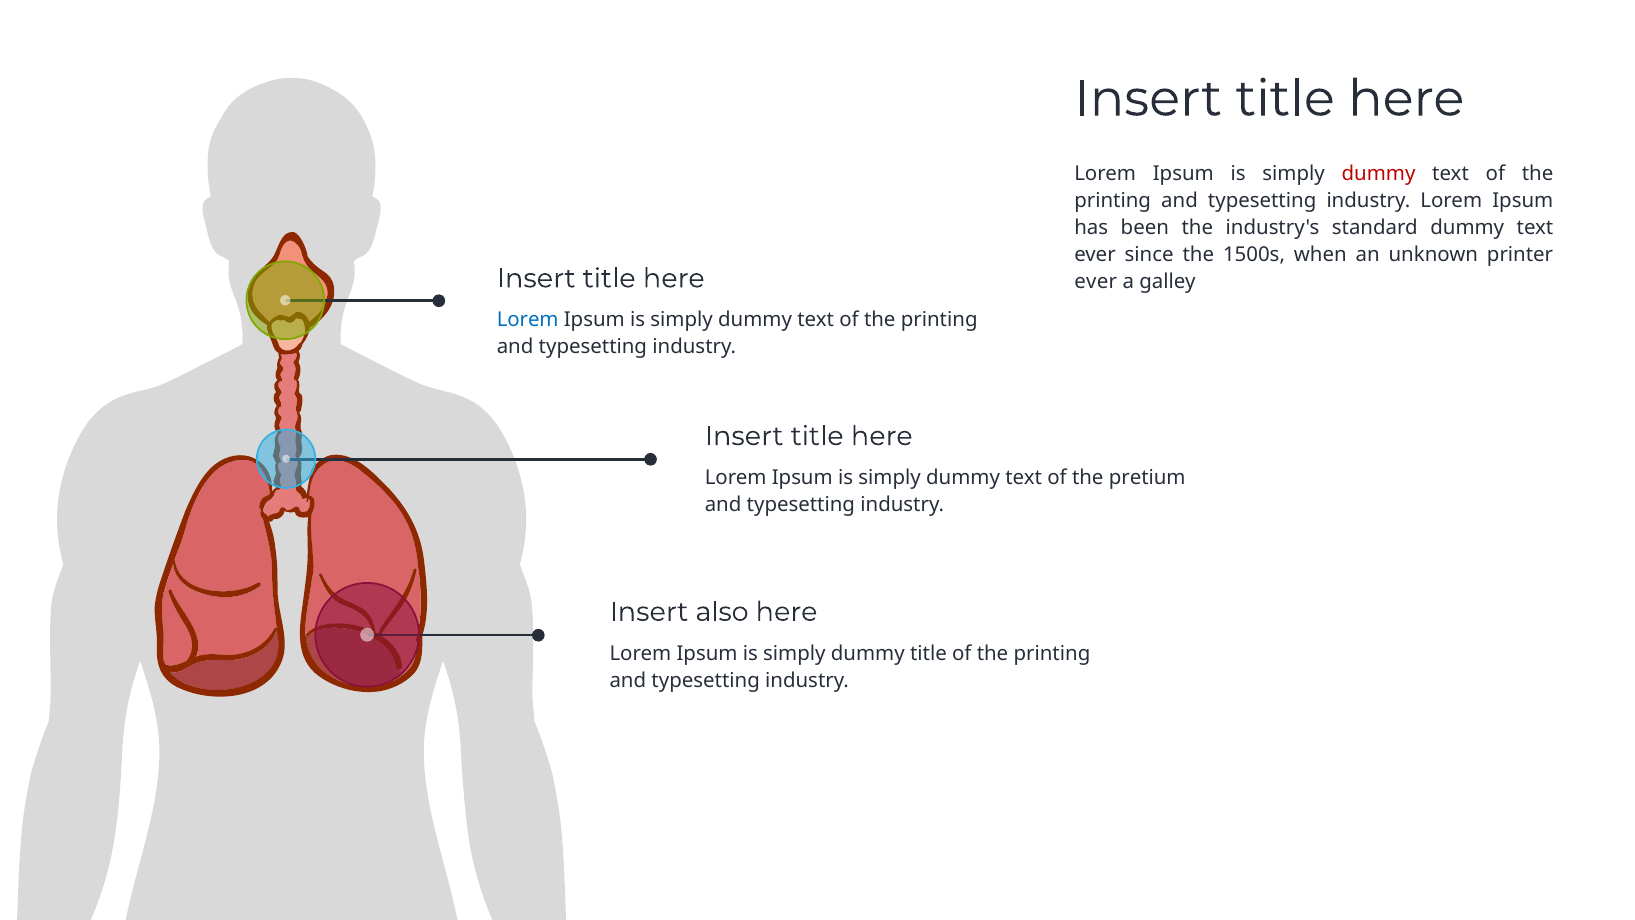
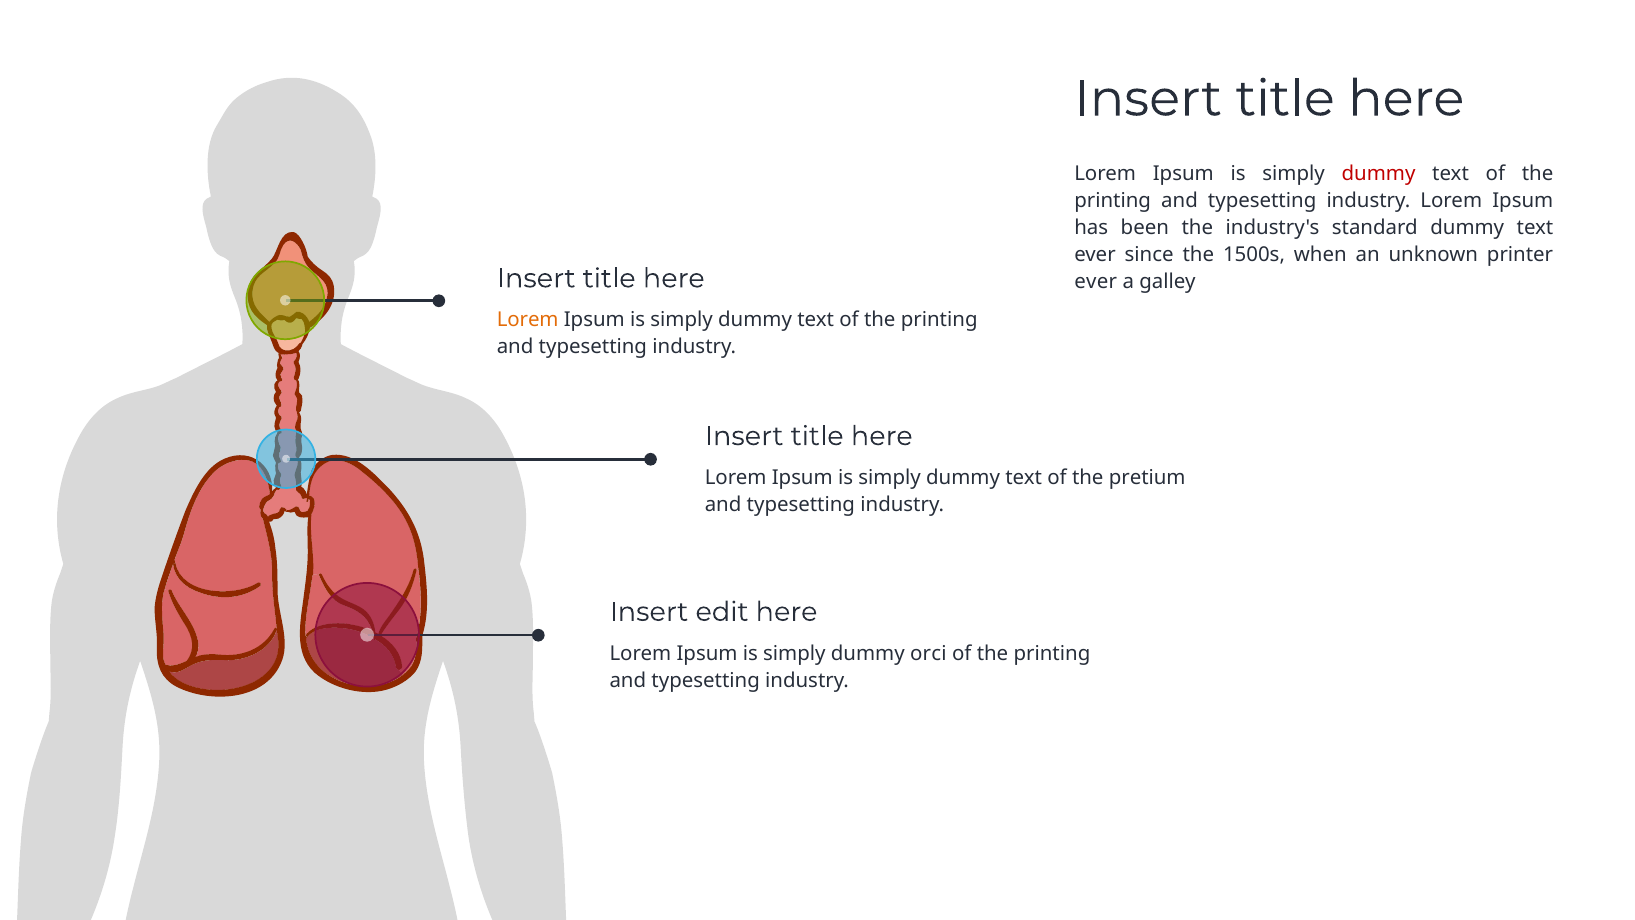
Lorem colour: blue -> orange (528, 320)
also: also -> edit (722, 612)
dummy title: title -> orci (928, 653)
